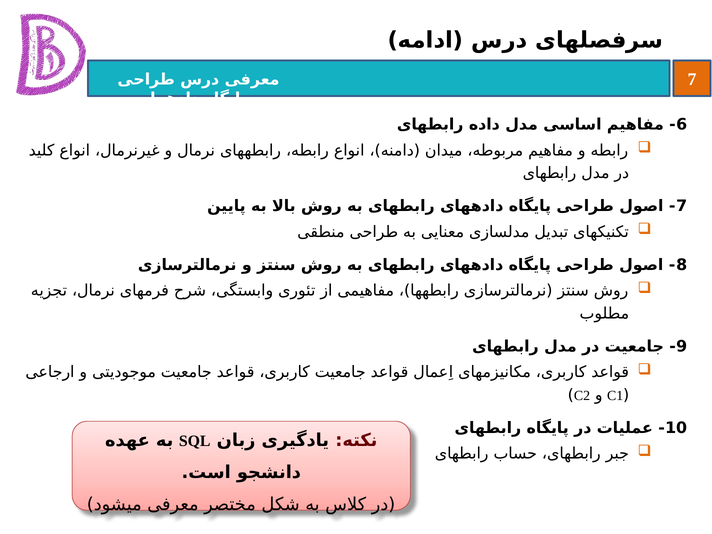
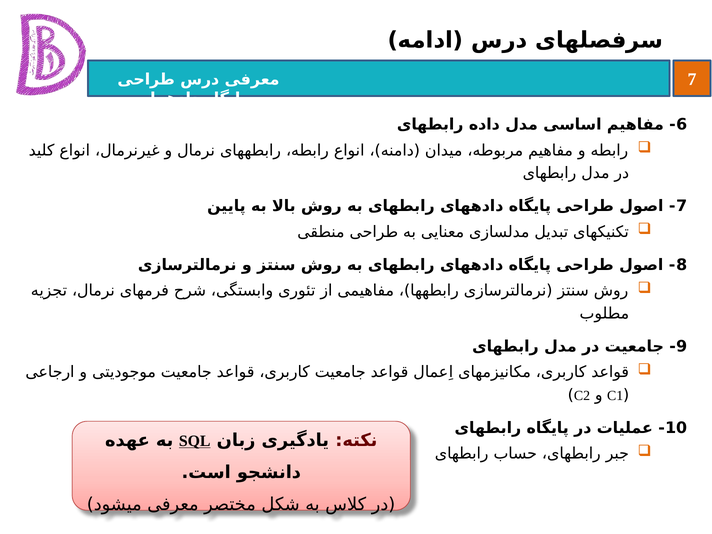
SQL underline: none -> present (195, 441)
